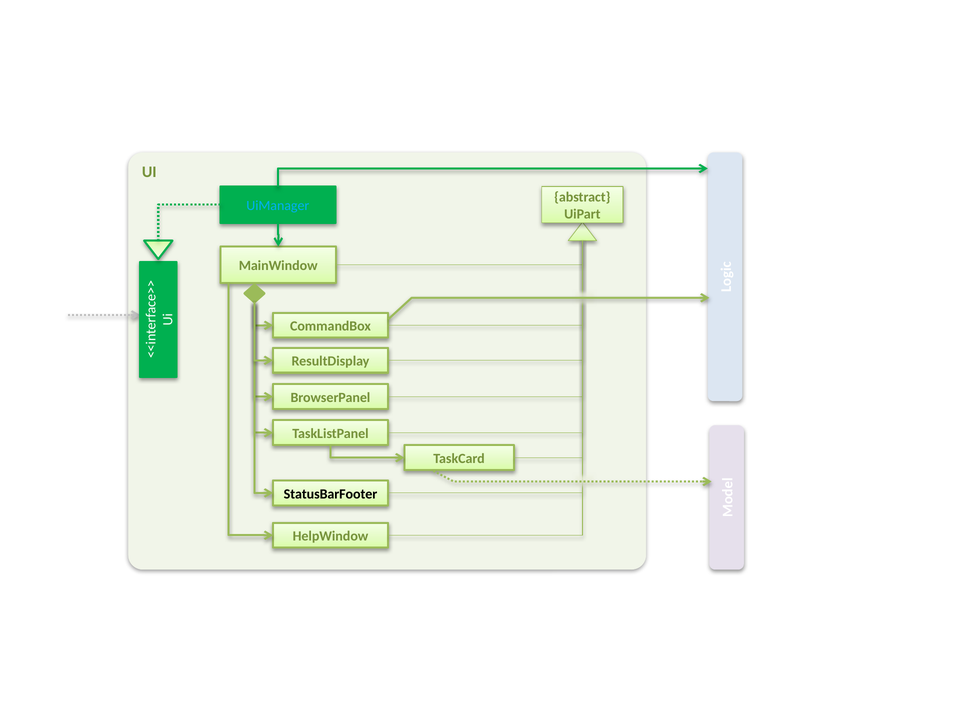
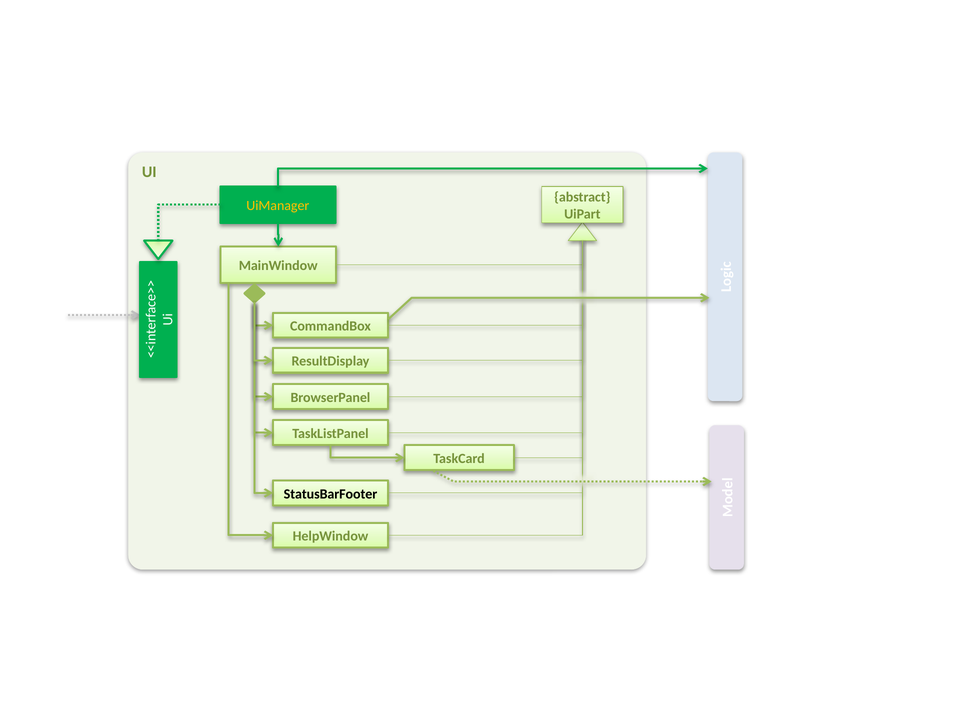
UiManager colour: light blue -> yellow (278, 206)
